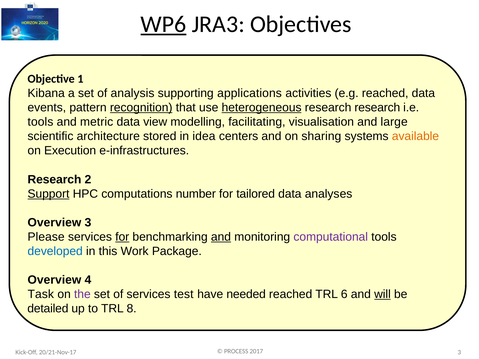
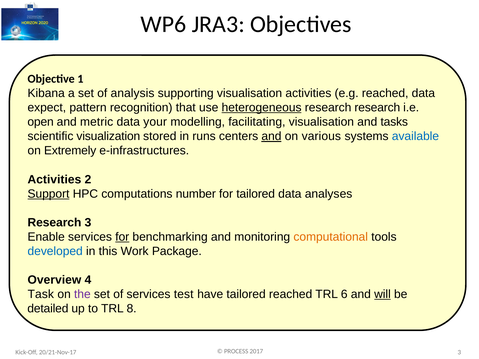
WP6 underline: present -> none (163, 24)
supporting applications: applications -> visualisation (250, 93)
events: events -> expect (47, 108)
recognition underline: present -> none (141, 108)
tools: tools -> open (41, 122)
view: view -> your (155, 122)
large: large -> tasks (394, 122)
architecture: architecture -> visualization (108, 136)
idea: idea -> runs (204, 136)
and underline: none -> present (271, 136)
sharing: sharing -> various (321, 136)
available colour: orange -> blue (415, 136)
Execution: Execution -> Extremely (70, 151)
Research: Research -> Activities (54, 180)
Overview: Overview -> Research (54, 223)
Please: Please -> Enable (46, 237)
and underline: present -> none (221, 237)
computational colour: purple -> orange (331, 237)
have needed: needed -> tailored (246, 294)
